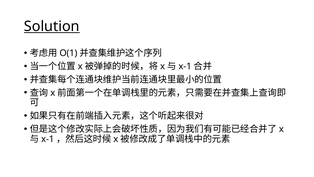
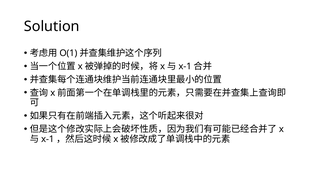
Solution underline: present -> none (52, 26)
